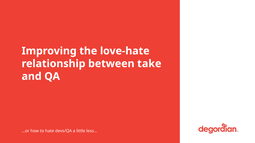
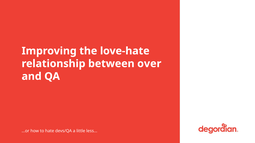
take: take -> over (149, 64)
